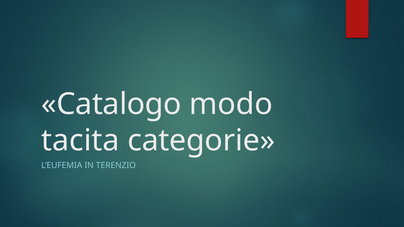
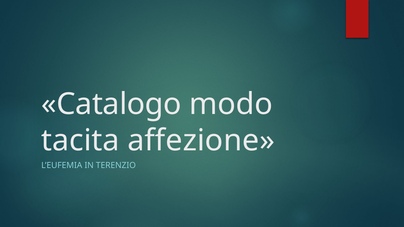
categorie: categorie -> affezione (201, 141)
